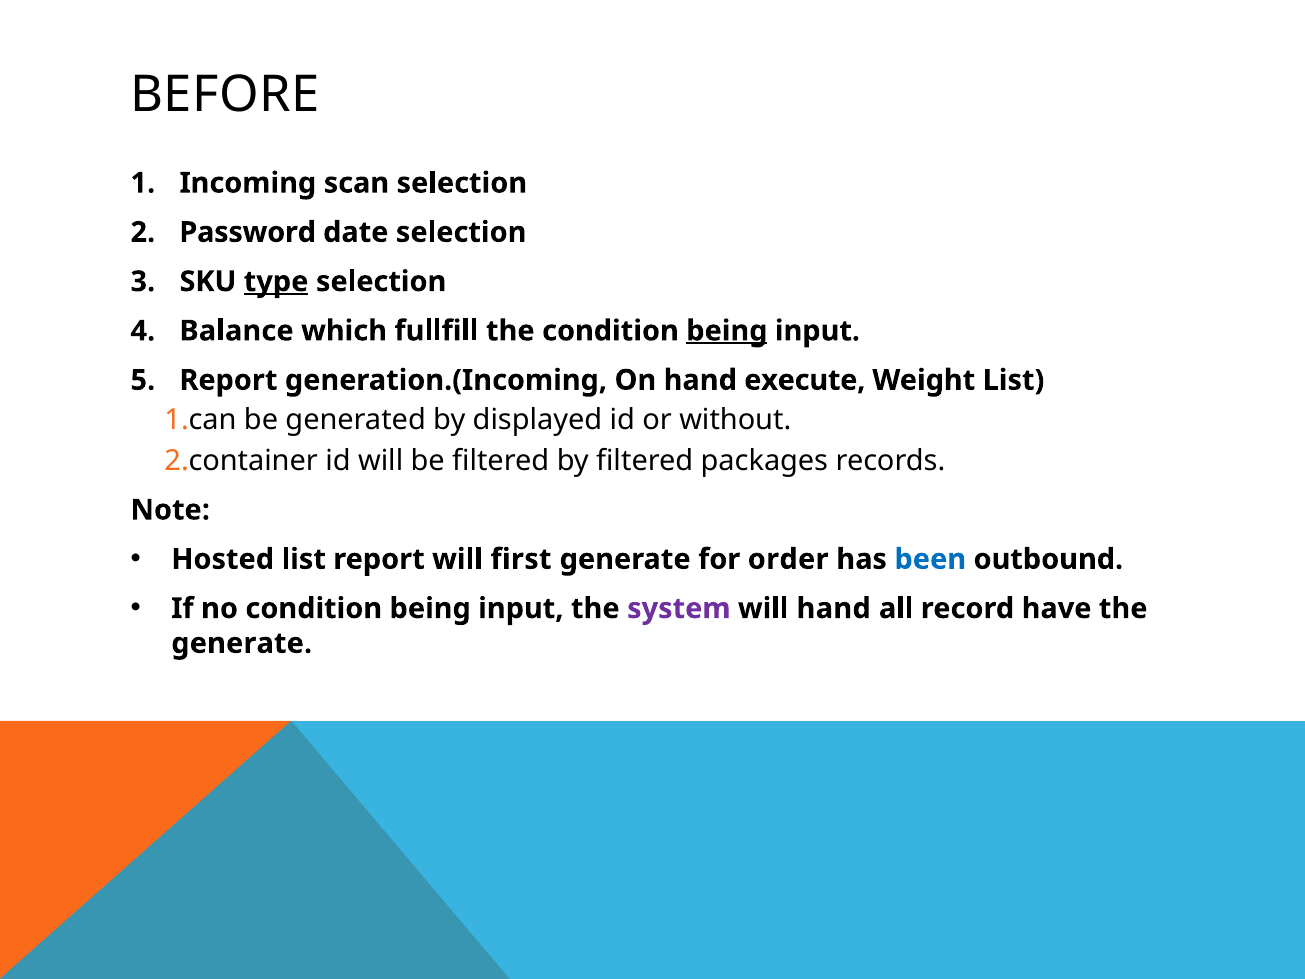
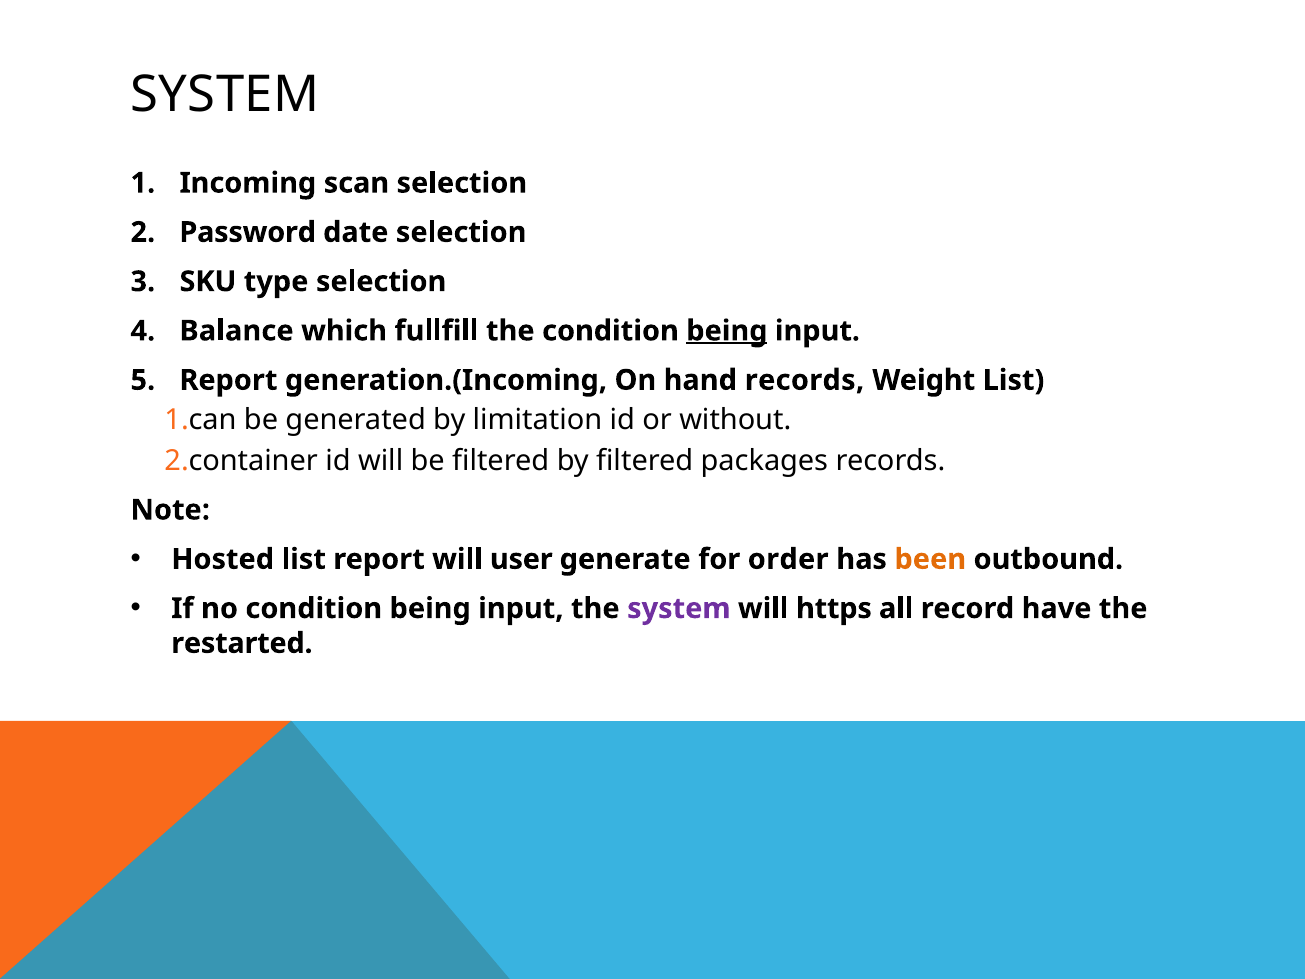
BEFORE: BEFORE -> SYSTEM (225, 95)
type underline: present -> none (276, 282)
hand execute: execute -> records (804, 380)
displayed: displayed -> limitation (537, 420)
first: first -> user (521, 559)
been colour: blue -> orange (930, 559)
will hand: hand -> https (834, 608)
generate: generate -> restarted (242, 643)
